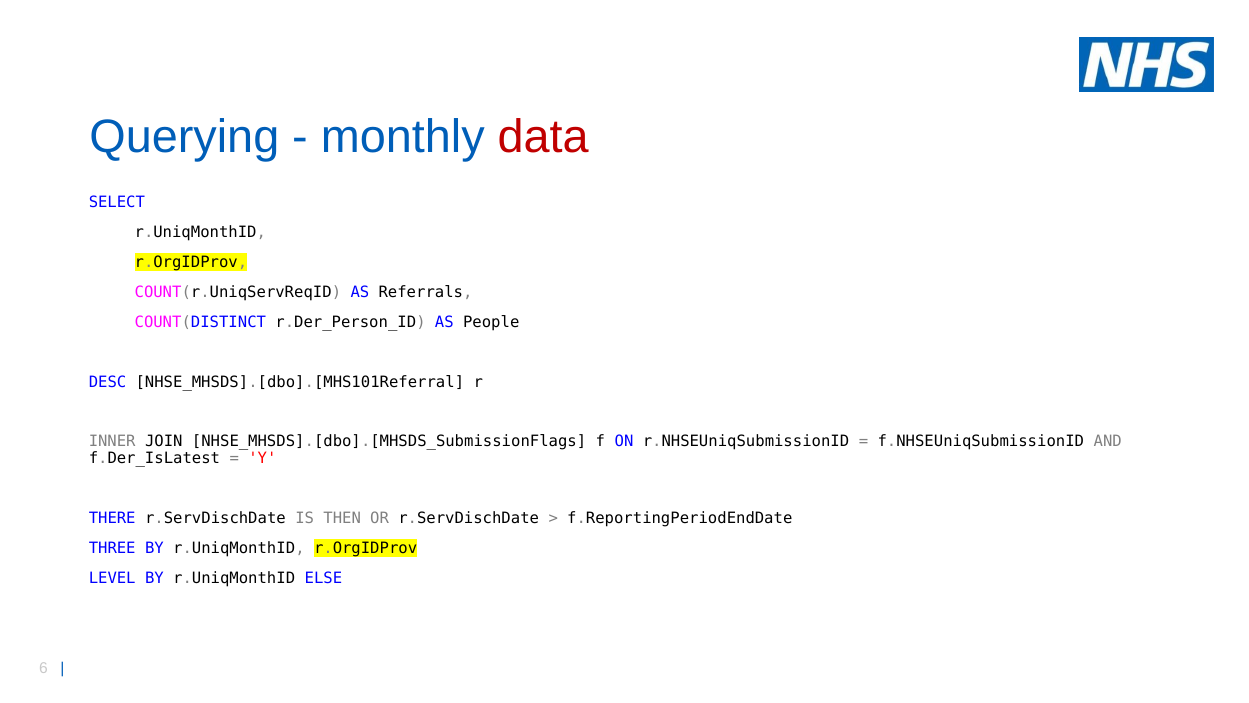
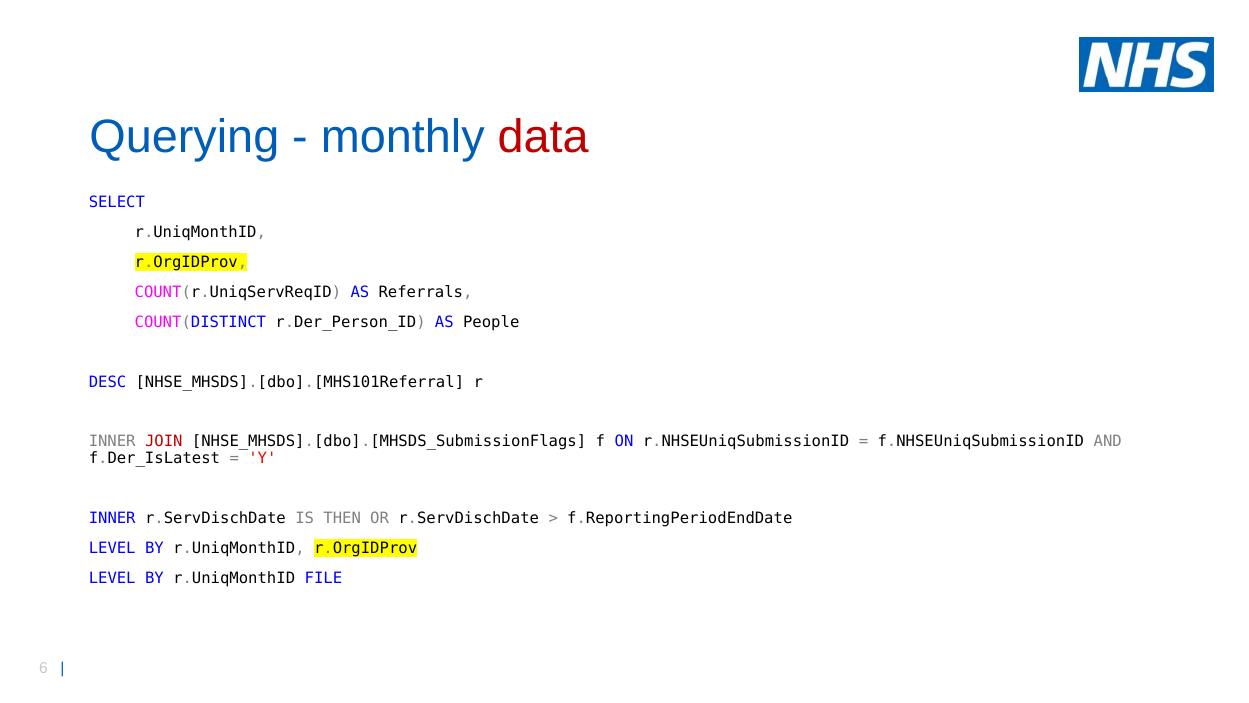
JOIN colour: black -> red (164, 441)
THERE: THERE -> INNER (112, 518)
THREE: THREE -> LEVEL (112, 548)
ELSE: ELSE -> FILE (323, 578)
